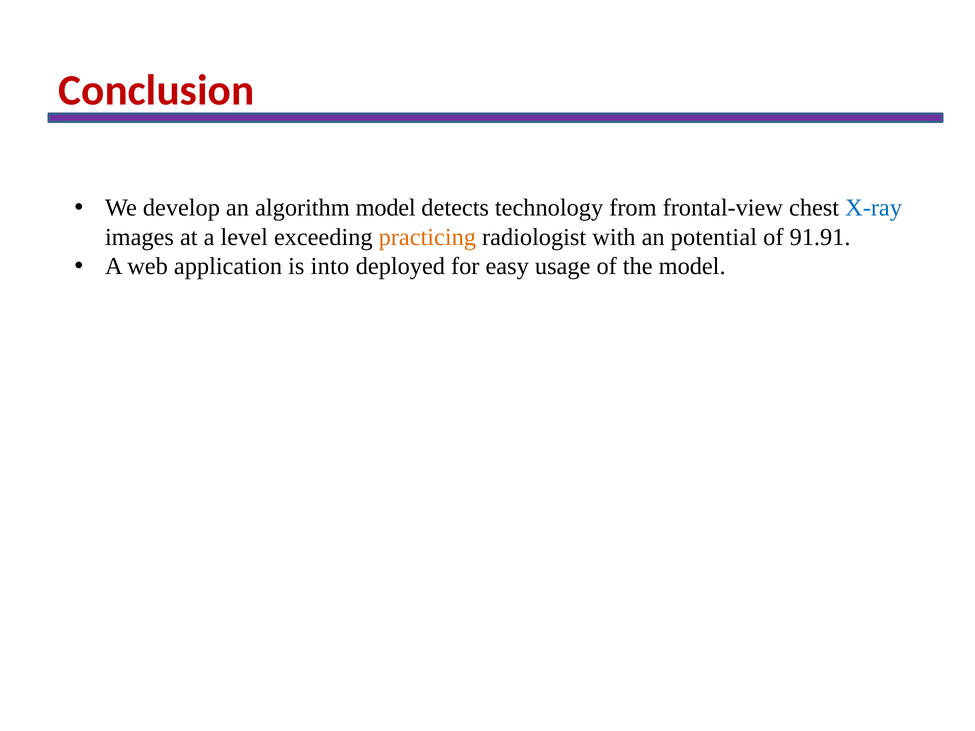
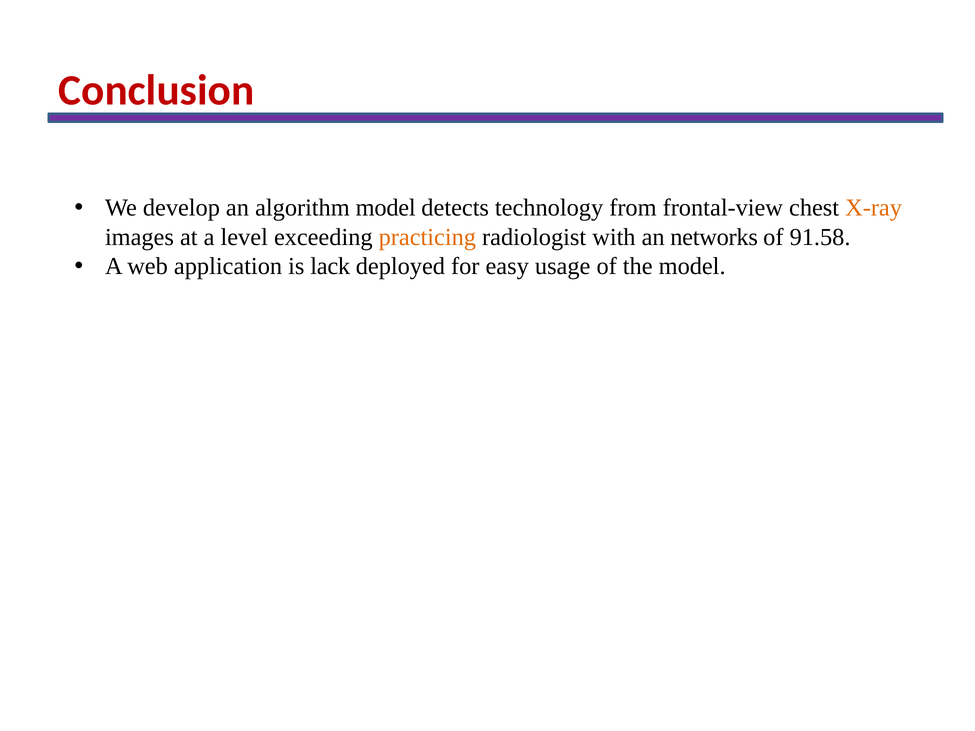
X-ray colour: blue -> orange (874, 208)
potential: potential -> networks (714, 237)
91.91: 91.91 -> 91.58 (820, 237)
into: into -> lack (330, 266)
